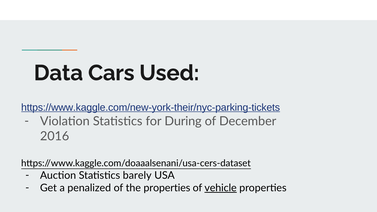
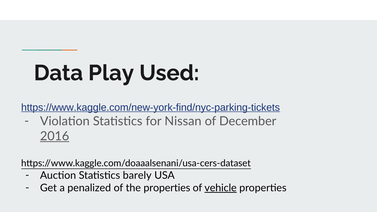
Cars: Cars -> Play (111, 73)
https://www.kaggle.com/new-york-their/nyc-parking-tickets: https://www.kaggle.com/new-york-their/nyc-parking-tickets -> https://www.kaggle.com/new-york-find/nyc-parking-tickets (151, 107)
During: During -> Nissan (183, 121)
2016 underline: none -> present (55, 136)
